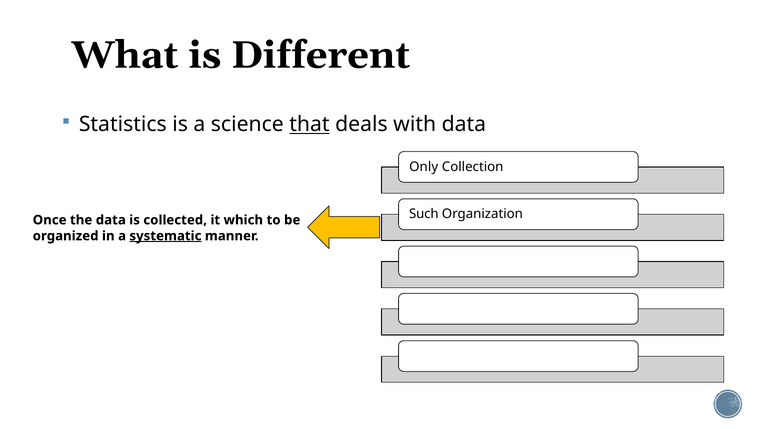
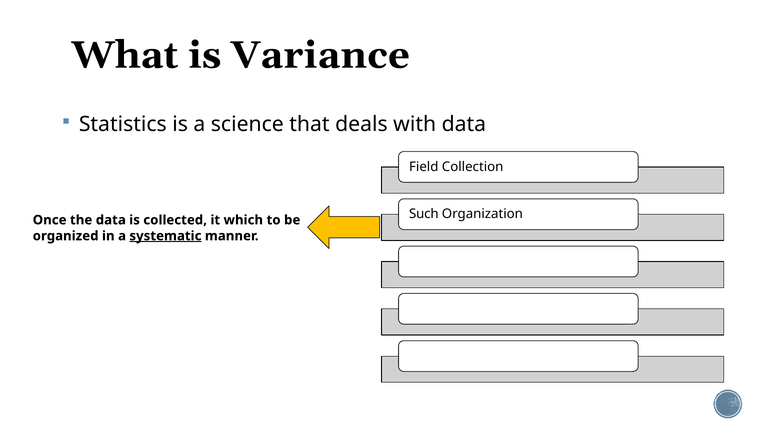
Different: Different -> Variance (320, 55)
that underline: present -> none (309, 124)
Only: Only -> Field (424, 167)
